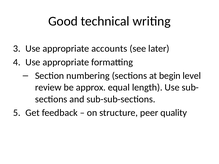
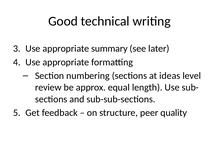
accounts: accounts -> summary (109, 49)
begin: begin -> ideas (170, 76)
